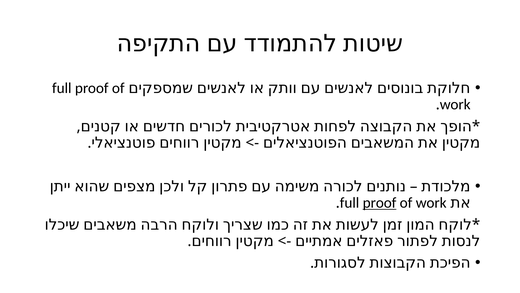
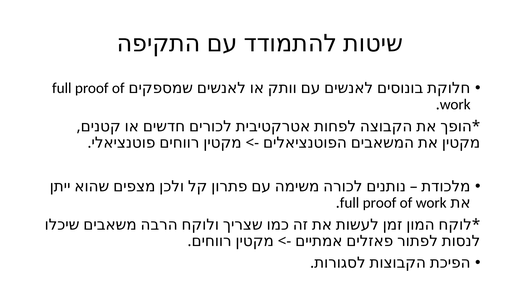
proof underline: present -> none (380, 202)
